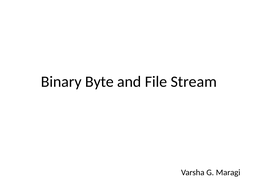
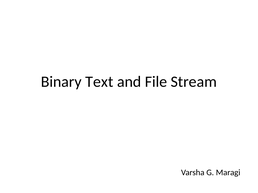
Byte: Byte -> Text (99, 82)
